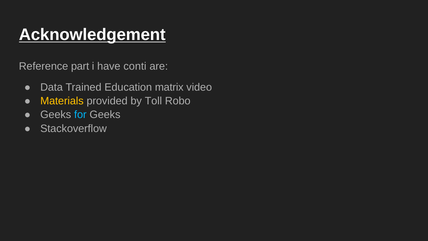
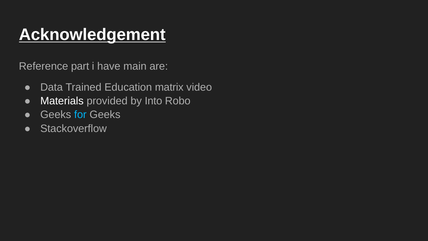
conti: conti -> main (135, 66)
Materials colour: yellow -> white (62, 101)
Toll: Toll -> Into (153, 101)
